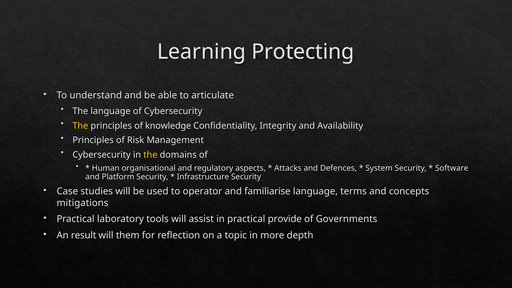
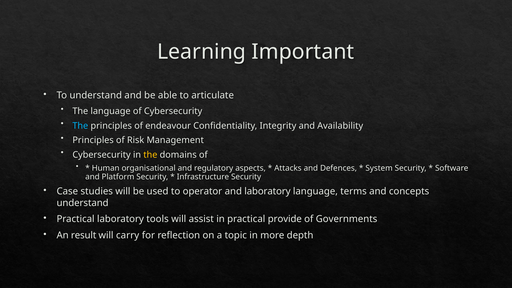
Protecting: Protecting -> Important (303, 52)
The colour: yellow -> light blue (80, 126)
knowledge: knowledge -> endeavour (168, 126)
and familiarise: familiarise -> laboratory (267, 191)
mitigations: mitigations -> understand (83, 203)
them: them -> carry (128, 235)
